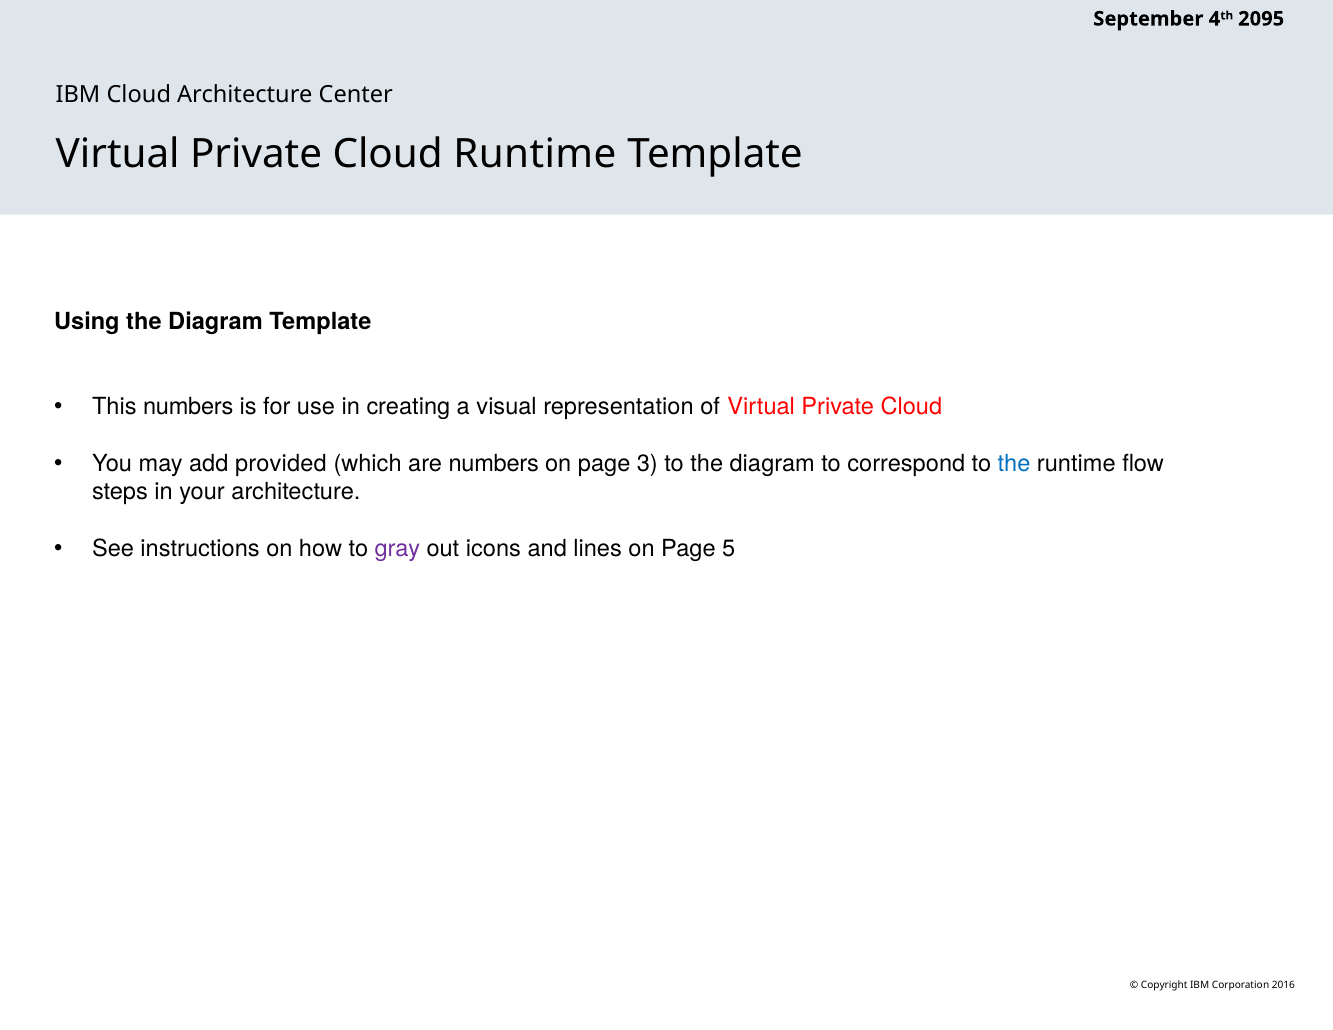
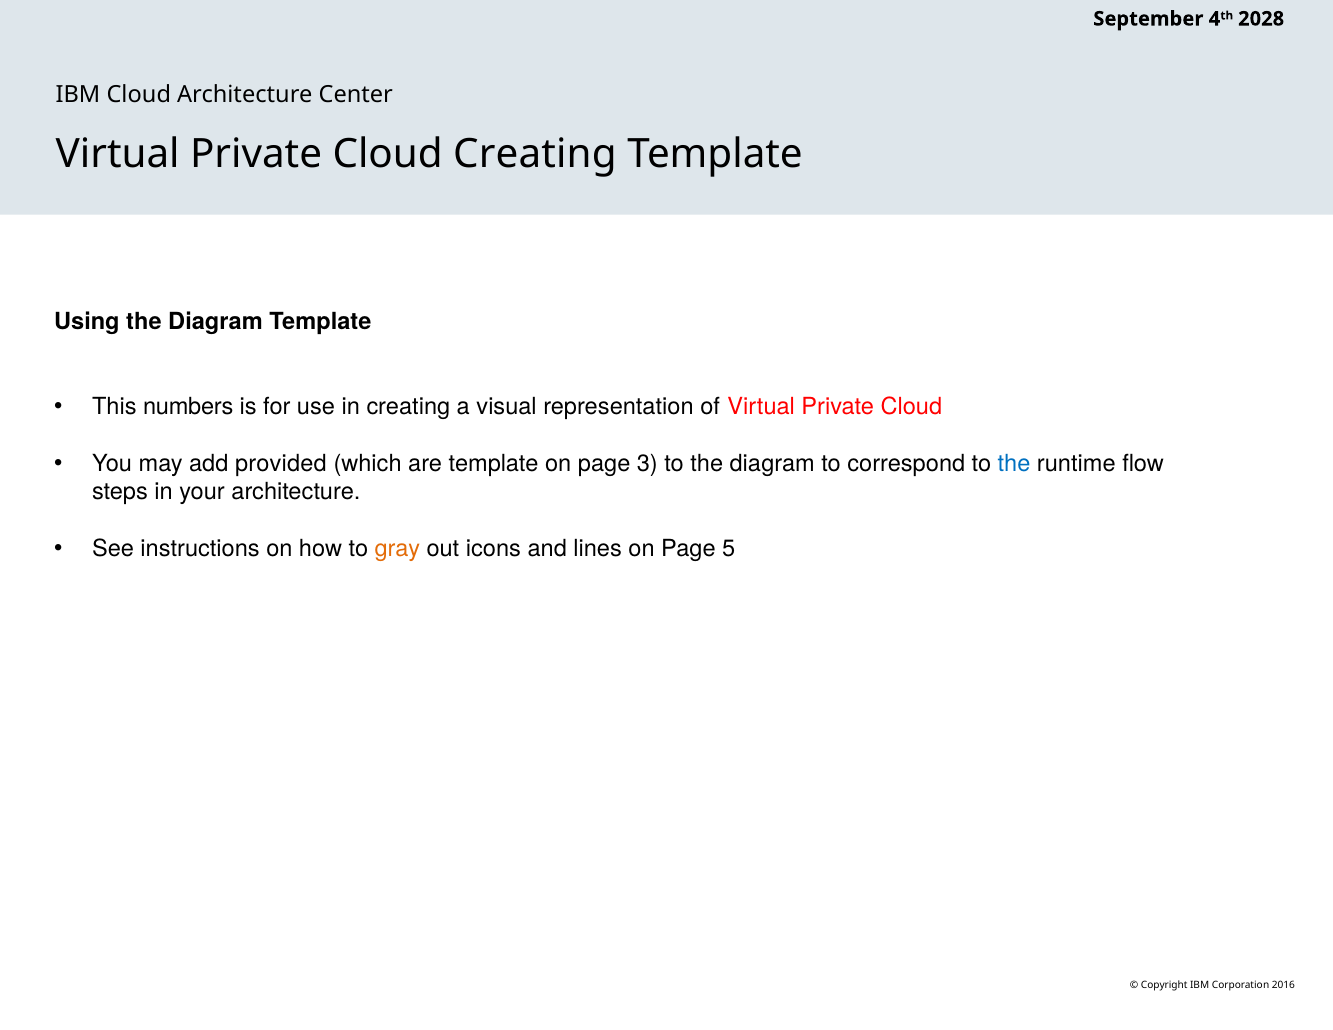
2095: 2095 -> 2028 (1261, 19)
Cloud Runtime: Runtime -> Creating (535, 154)
are numbers: numbers -> template (494, 464)
gray colour: purple -> orange (397, 549)
